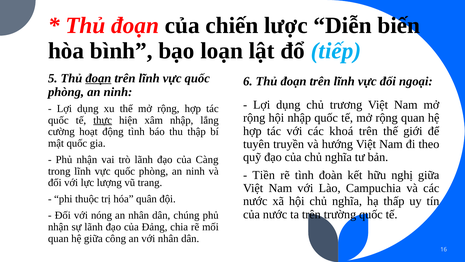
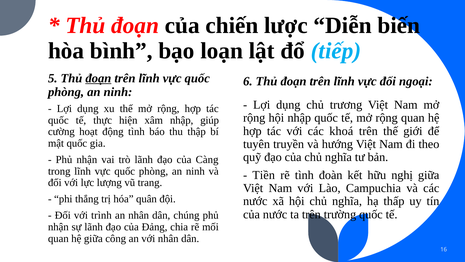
thực underline: present -> none (103, 120)
lắng: lắng -> giúp (210, 120)
thuộc: thuộc -> thắng (87, 199)
nóng: nóng -> trình (101, 215)
